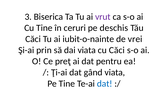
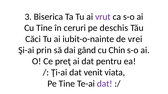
dai viata: viata -> gând (87, 50)
cu Căci: Căci -> Chin (117, 50)
gând: gând -> venit (93, 73)
dat colour: blue -> purple (105, 84)
